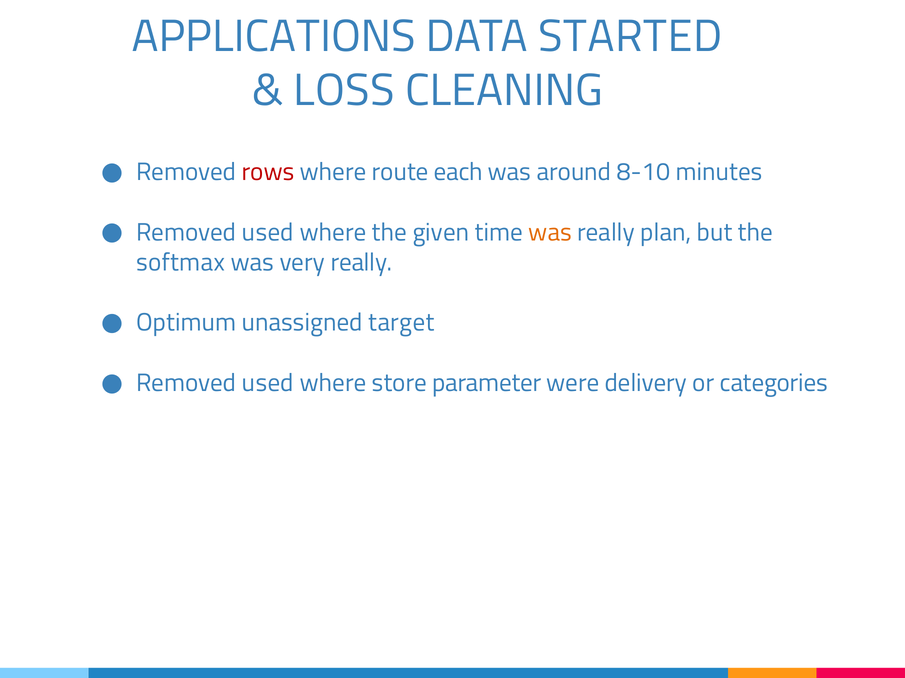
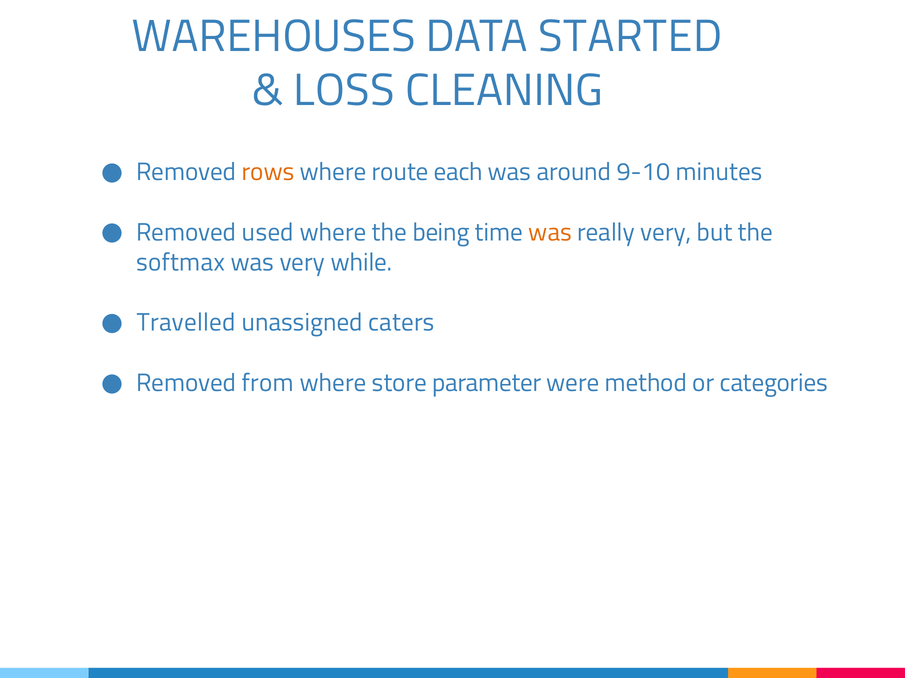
APPLICATIONS: APPLICATIONS -> WAREHOUSES (274, 36)
rows colour: red -> orange (268, 172)
8-10: 8-10 -> 9-10 (643, 172)
given: given -> being (441, 233)
really plan: plan -> very (666, 233)
very really: really -> while (361, 263)
Optimum: Optimum -> Travelled (186, 323)
target: target -> caters (401, 323)
used: used -> from (268, 383)
delivery: delivery -> method (646, 383)
